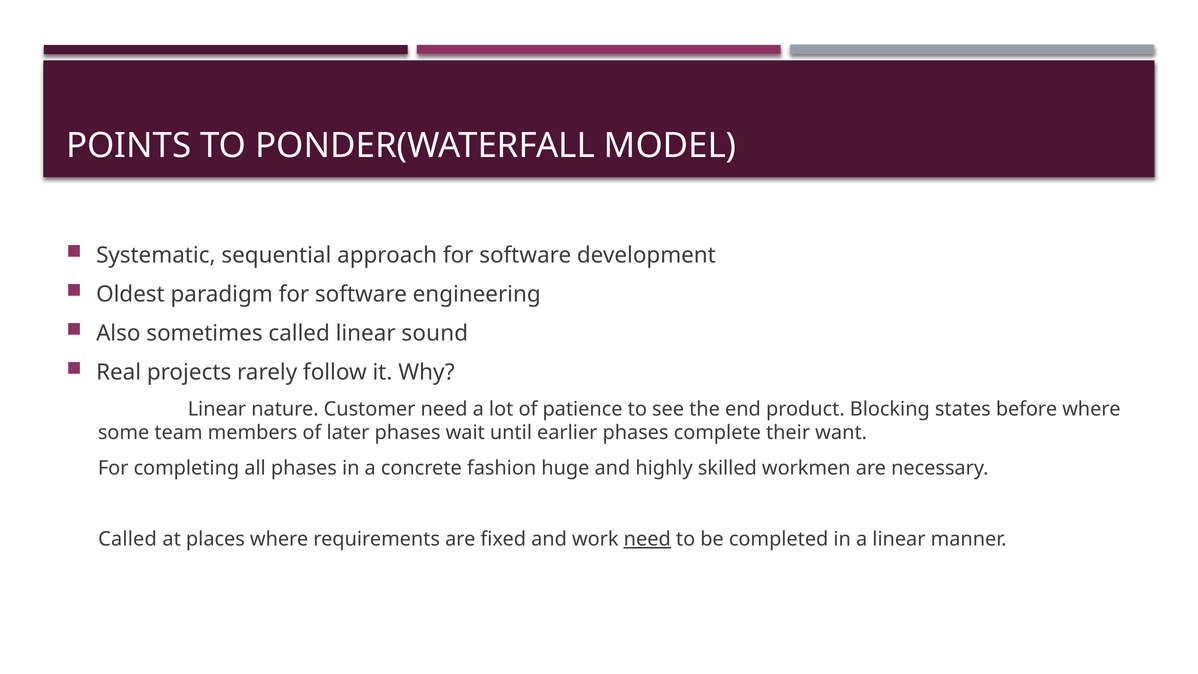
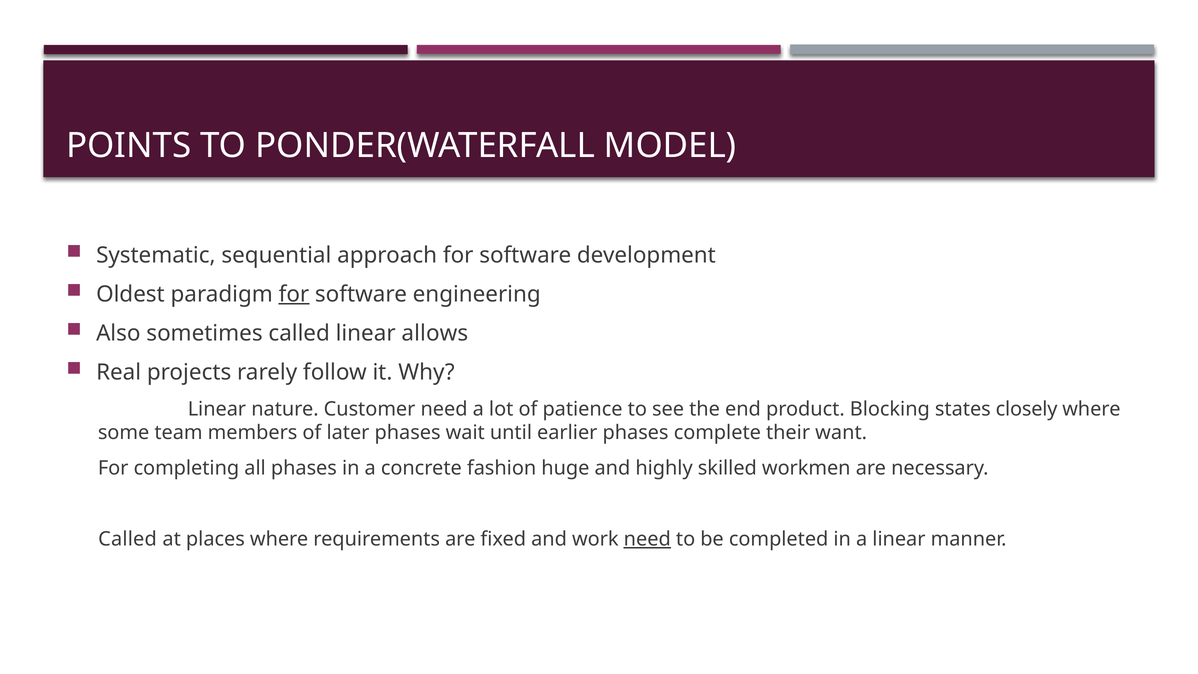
for underline: none -> present (294, 294)
sound: sound -> allows (435, 333)
before: before -> closely (1027, 409)
